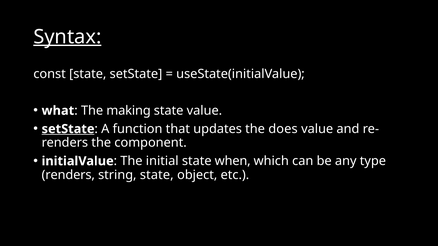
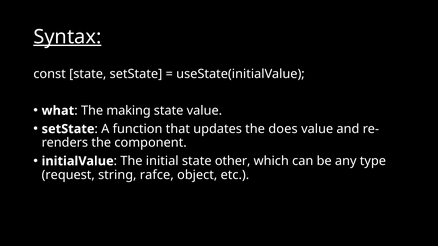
setState underline: present -> none (68, 129)
when: when -> other (233, 161)
renders: renders -> request (68, 175)
string state: state -> rafce (157, 175)
